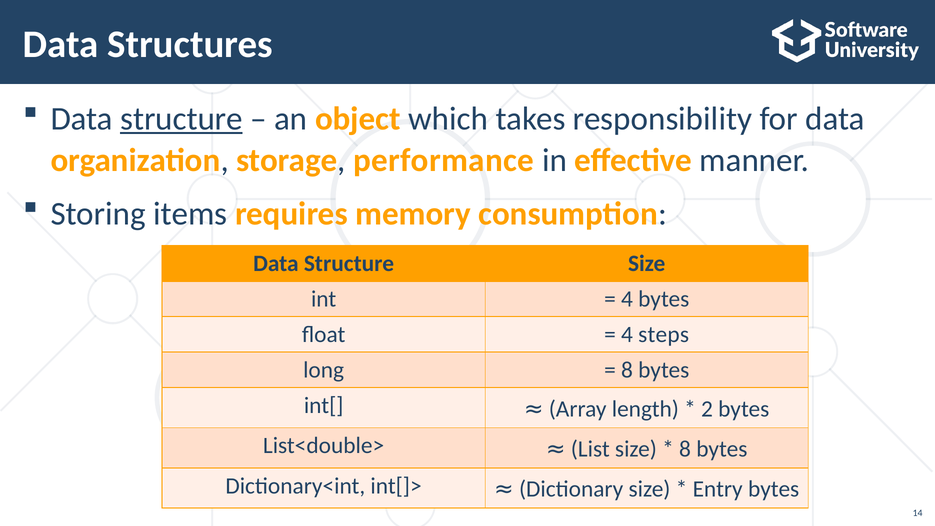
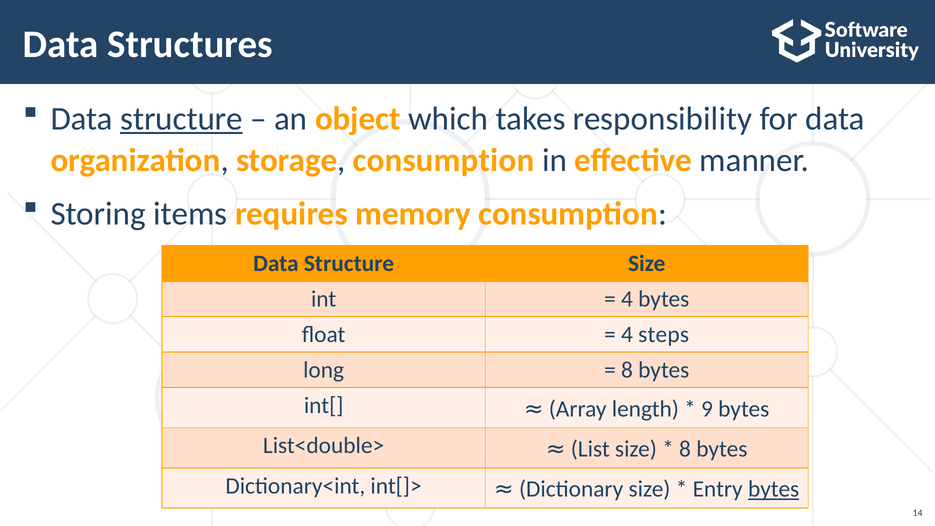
storage performance: performance -> consumption (444, 160)
2: 2 -> 9 (707, 409)
bytes underline: none -> present (774, 489)
